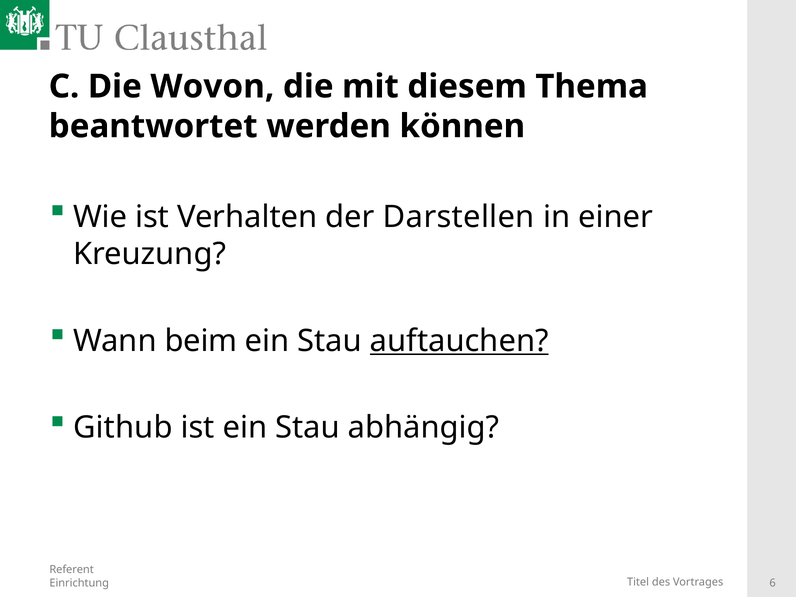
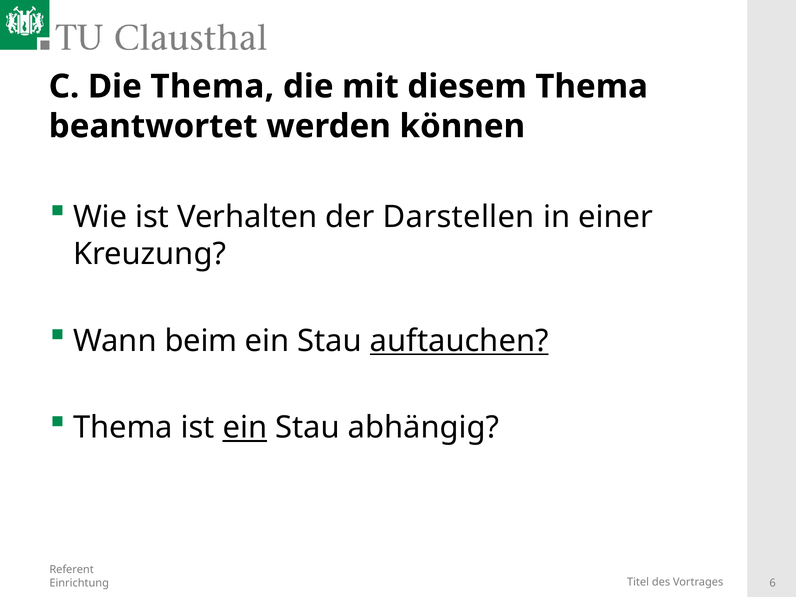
Die Wovon: Wovon -> Thema (212, 86)
Github: Github -> Thema (123, 428)
ein underline: none -> present (245, 428)
